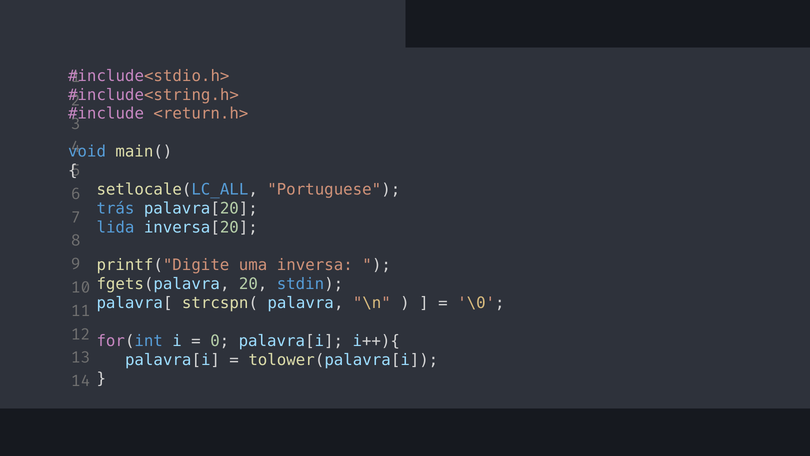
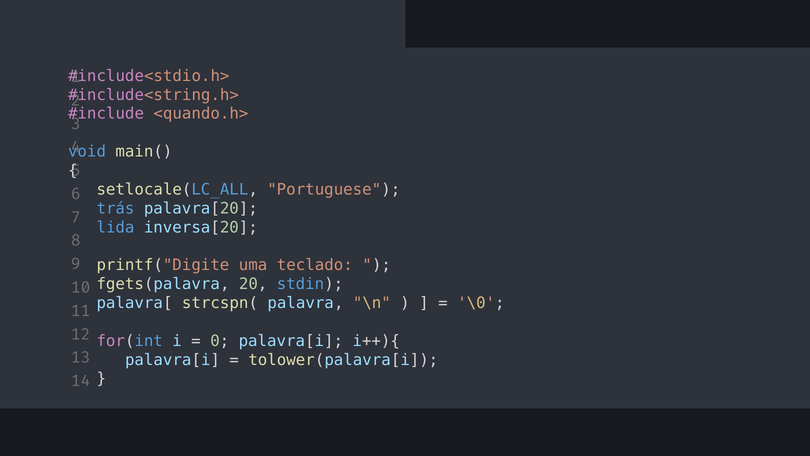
<return.h>: <return.h> -> <quando.h> (201, 114)
inversa: inversa -> teclado (315, 265)
